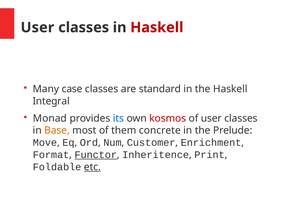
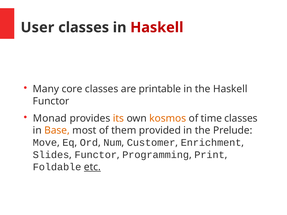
case: case -> core (72, 89)
standard: standard -> printable (160, 89)
Integral: Integral -> Functor (51, 101)
its colour: blue -> orange (118, 118)
kosmos colour: red -> orange (168, 118)
of user: user -> time (211, 118)
concrete: concrete -> provided (160, 131)
Format: Format -> Slides (51, 155)
Functor underline: present -> none (96, 155)
Inheritence: Inheritence -> Programming (156, 155)
